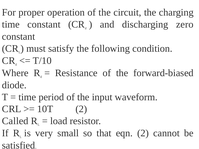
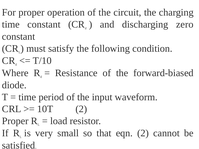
Called: Called -> Proper (15, 121)
